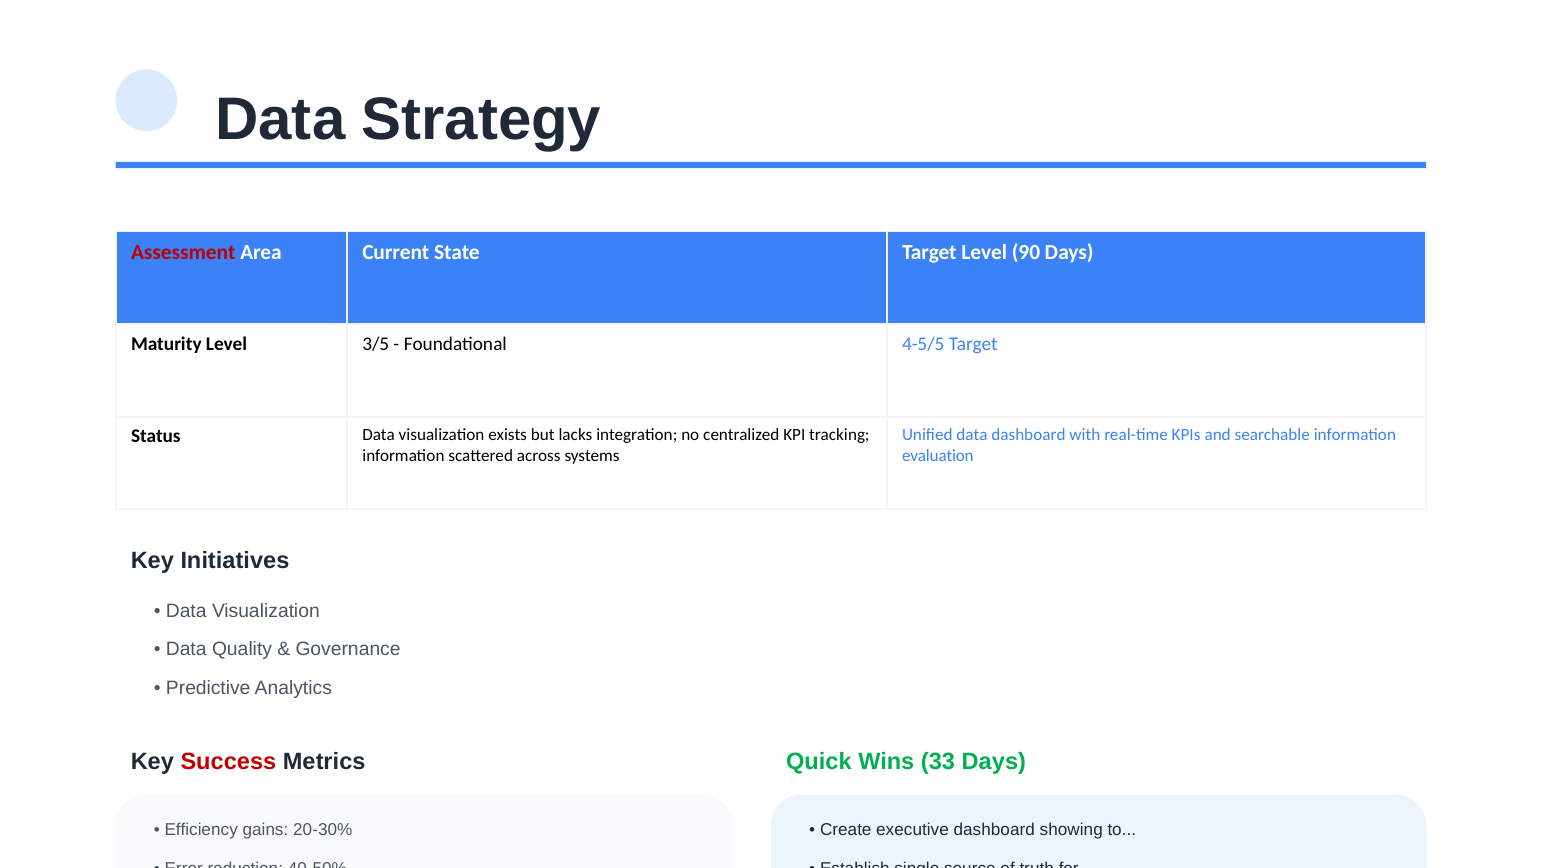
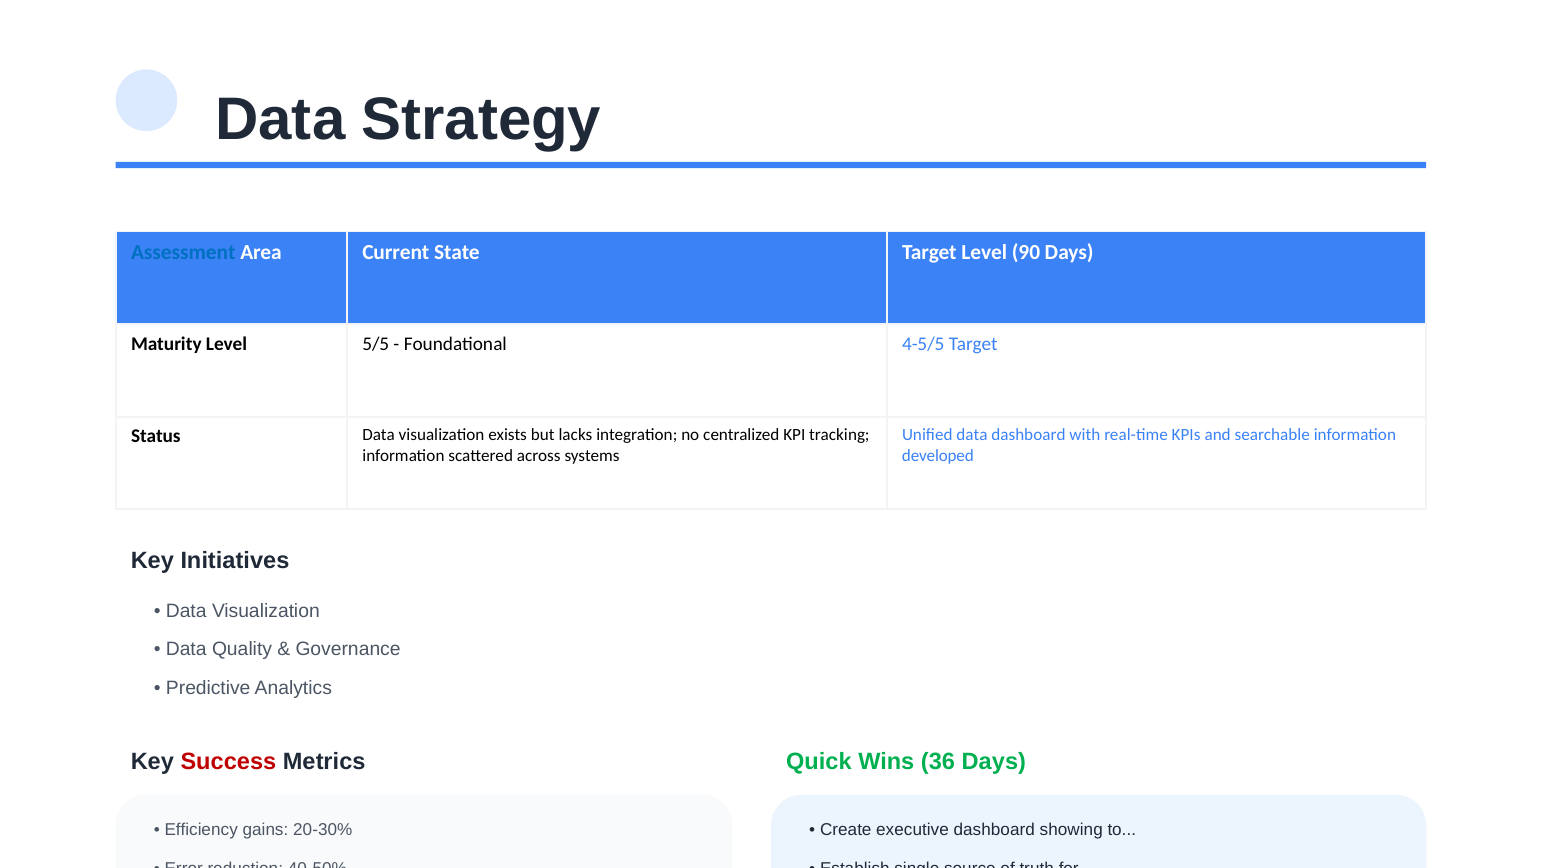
Assessment colour: red -> blue (183, 252)
3/5: 3/5 -> 5/5 (376, 343)
evaluation: evaluation -> developed (938, 456)
33: 33 -> 36 (938, 761)
